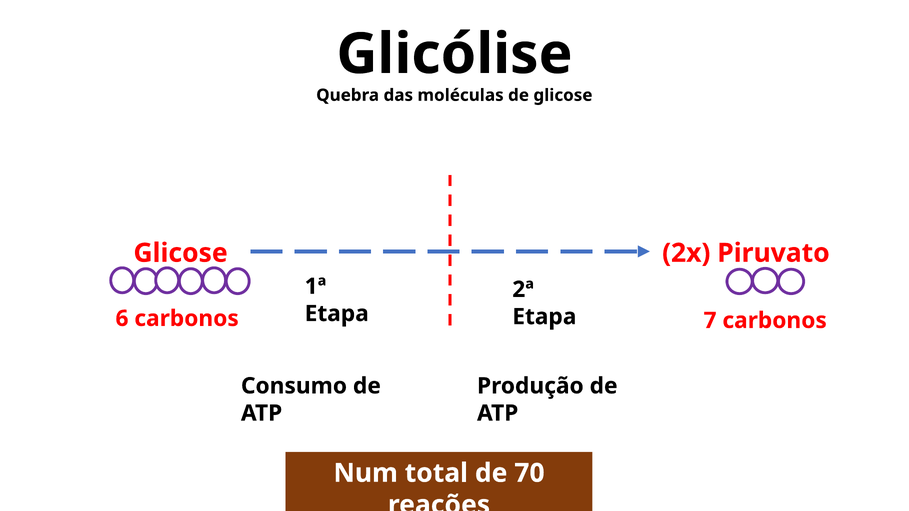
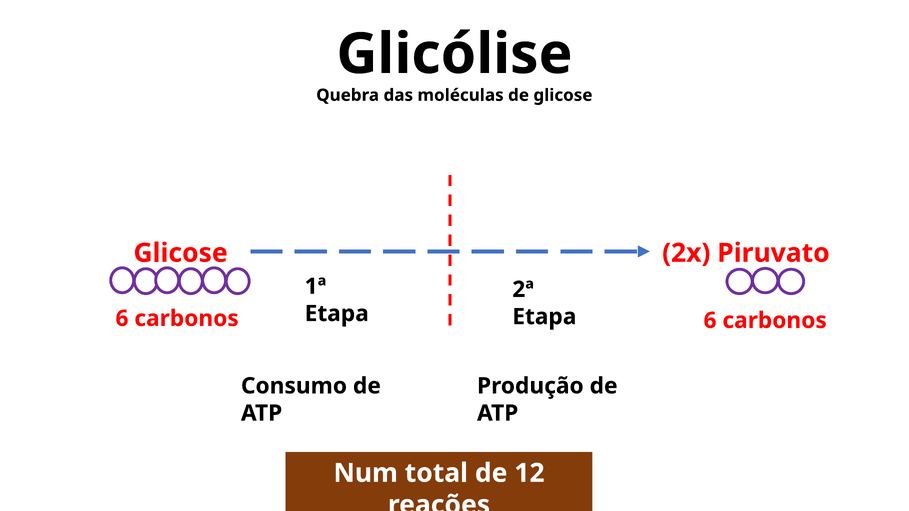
carbonos 7: 7 -> 6 (710, 321)
70: 70 -> 12 (529, 473)
